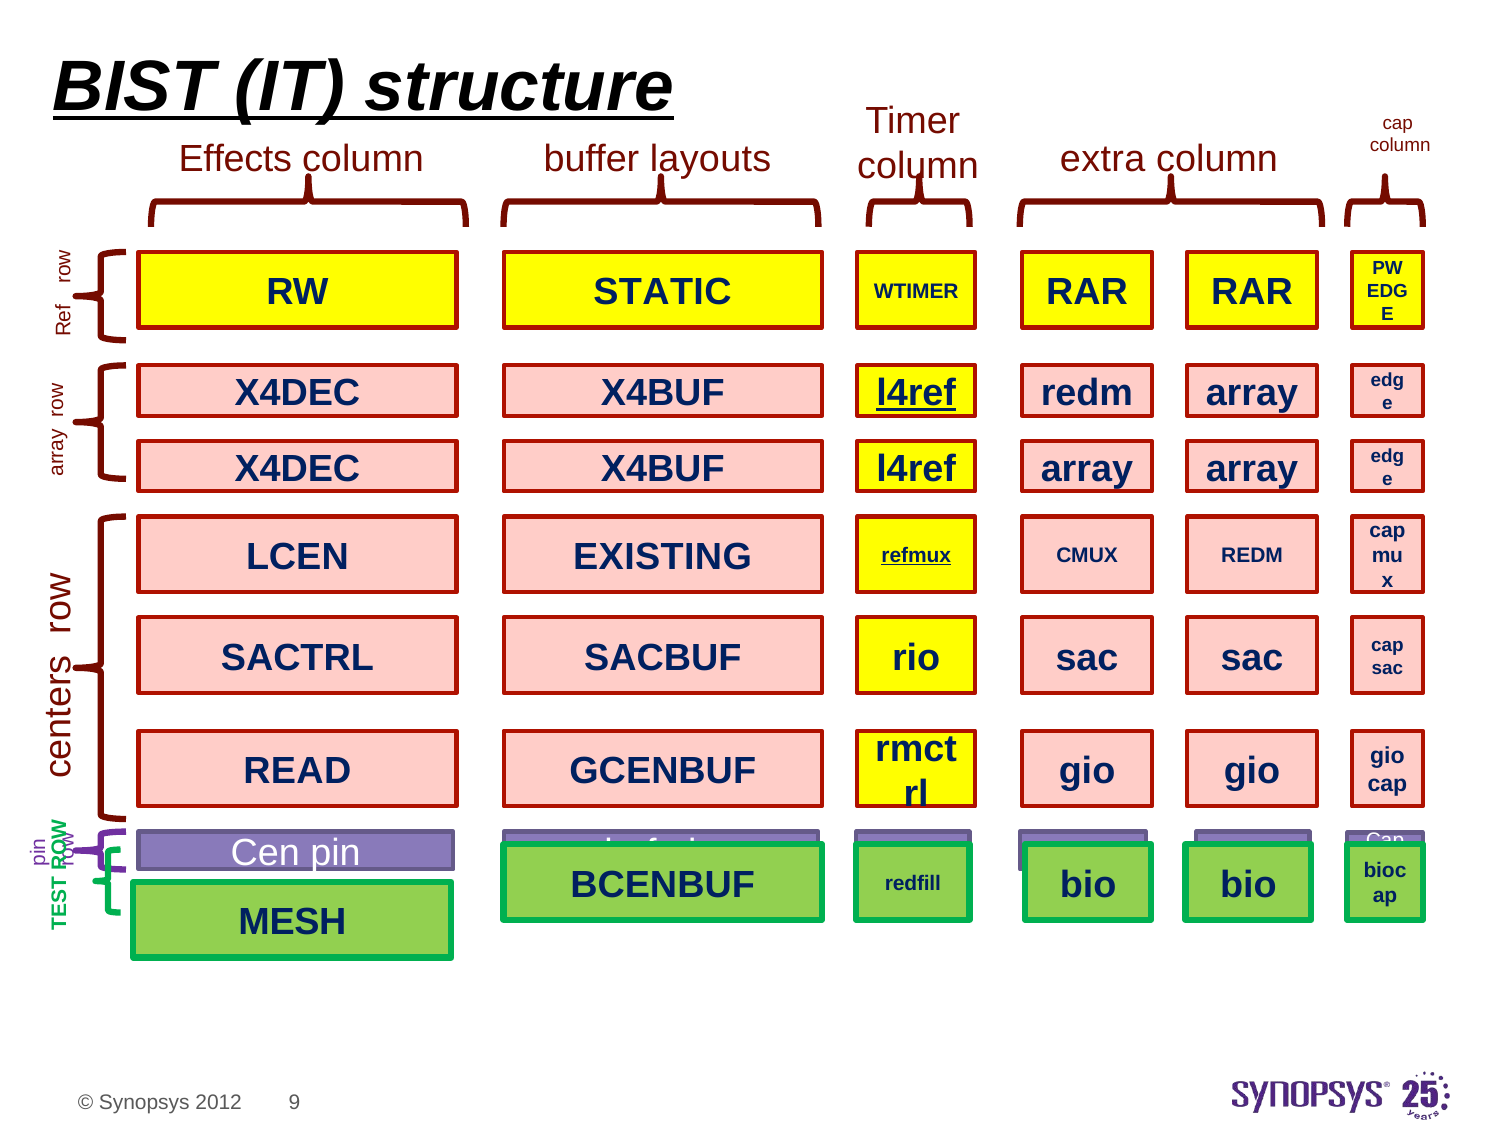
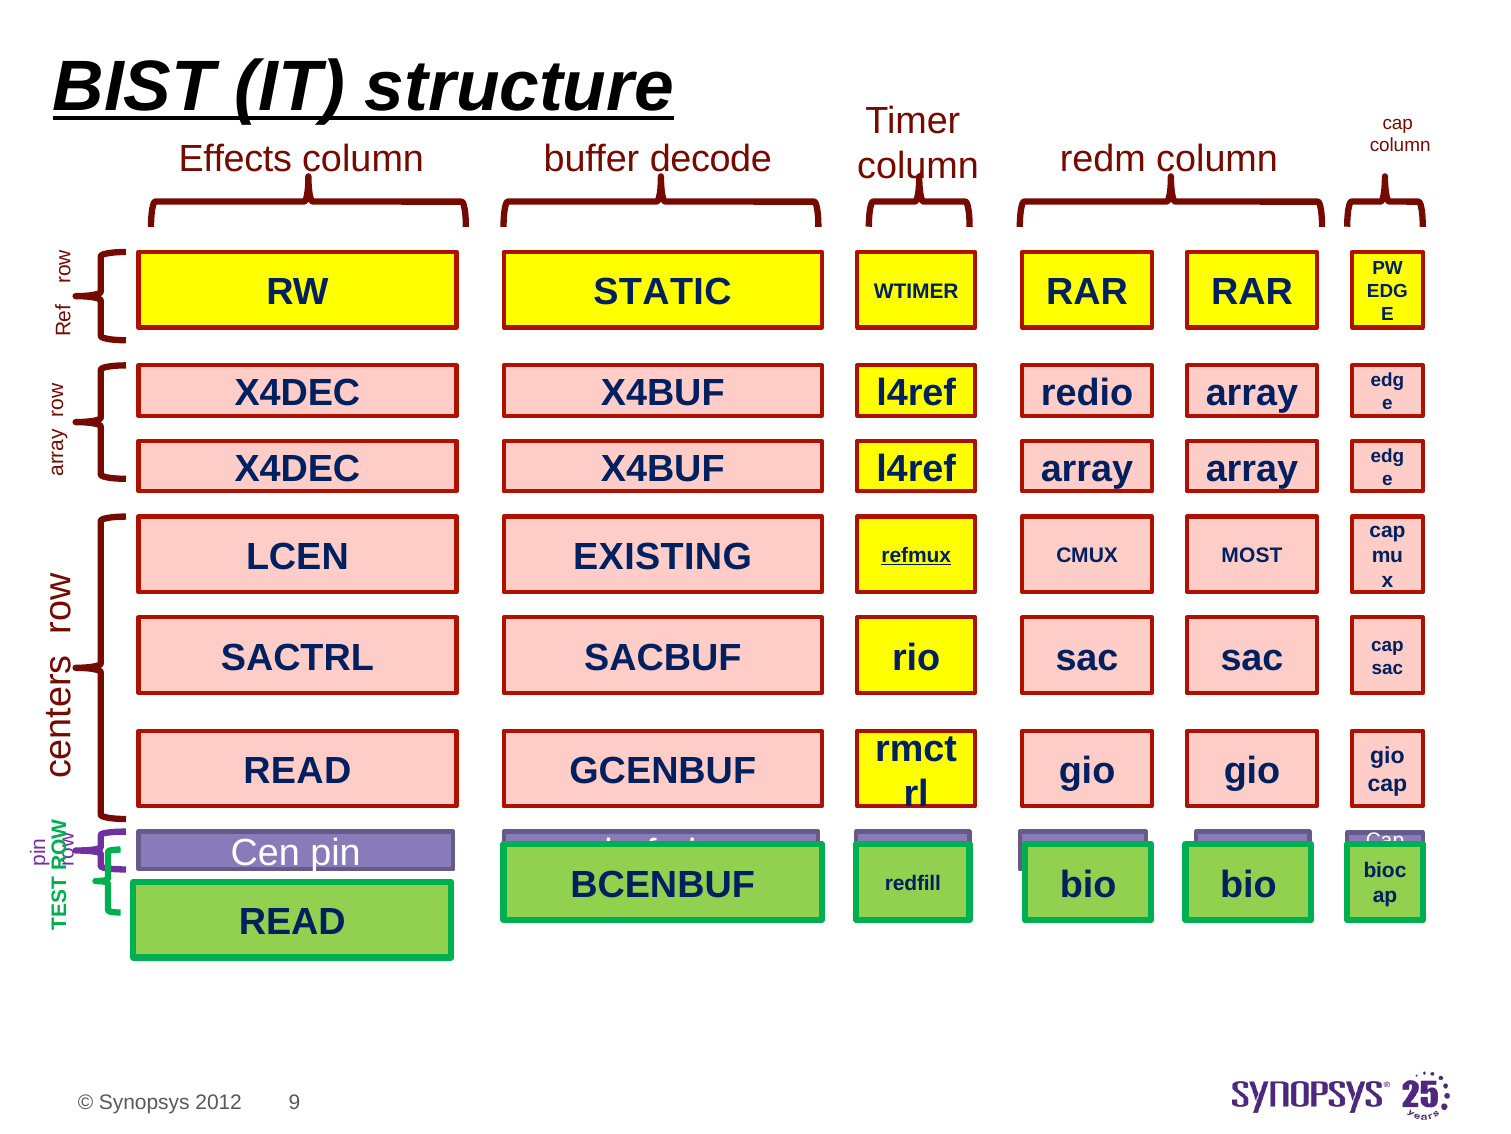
layouts: layouts -> decode (711, 159)
extra: extra -> redm (1103, 159)
l4ref underline: present -> none (916, 393)
redm: redm -> redio (1087, 393)
REDM: REDM -> MOST (1252, 555)
MESH: MESH -> READ (292, 922)
